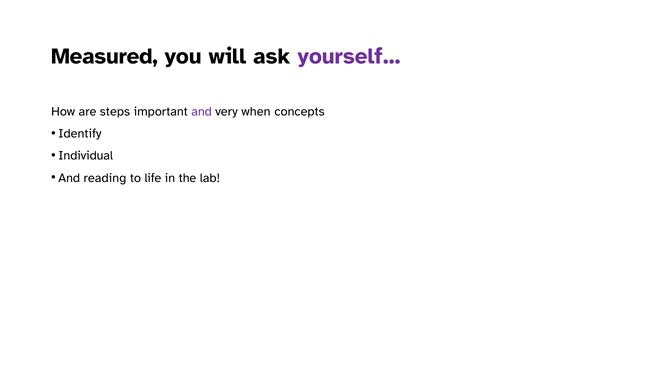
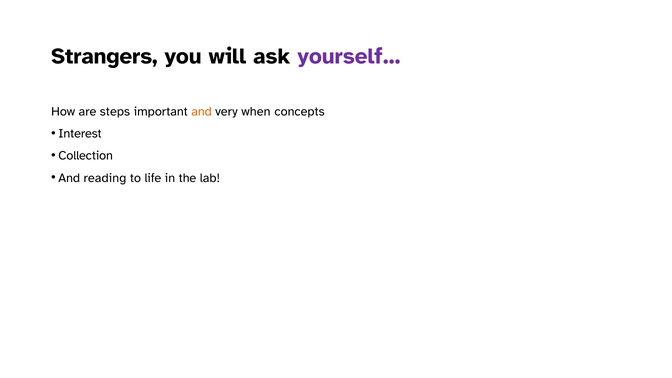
Measured: Measured -> Strangers (104, 56)
and colour: purple -> orange (202, 112)
Identify: Identify -> Interest (80, 134)
Individual: Individual -> Collection (86, 156)
